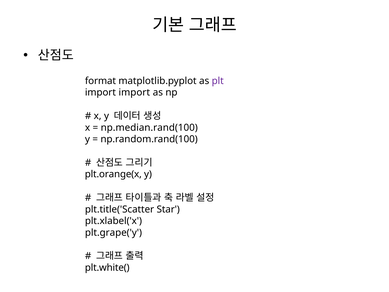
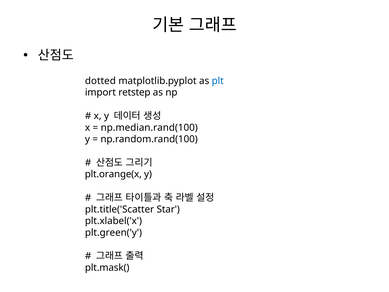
format: format -> dotted (100, 81)
plt colour: purple -> blue (218, 81)
import import: import -> retstep (134, 92)
plt.grape('y: plt.grape('y -> plt.green('y (113, 232)
plt.white(: plt.white( -> plt.mask( (107, 267)
